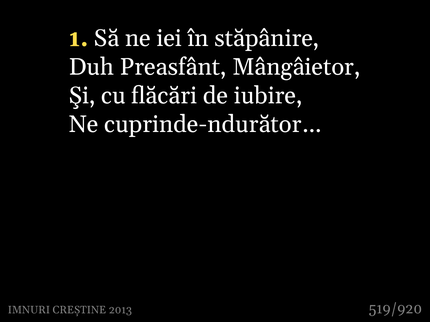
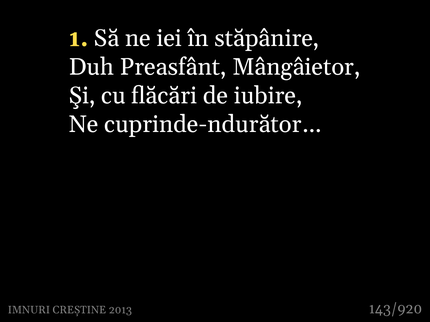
519/920: 519/920 -> 143/920 (396, 309)
